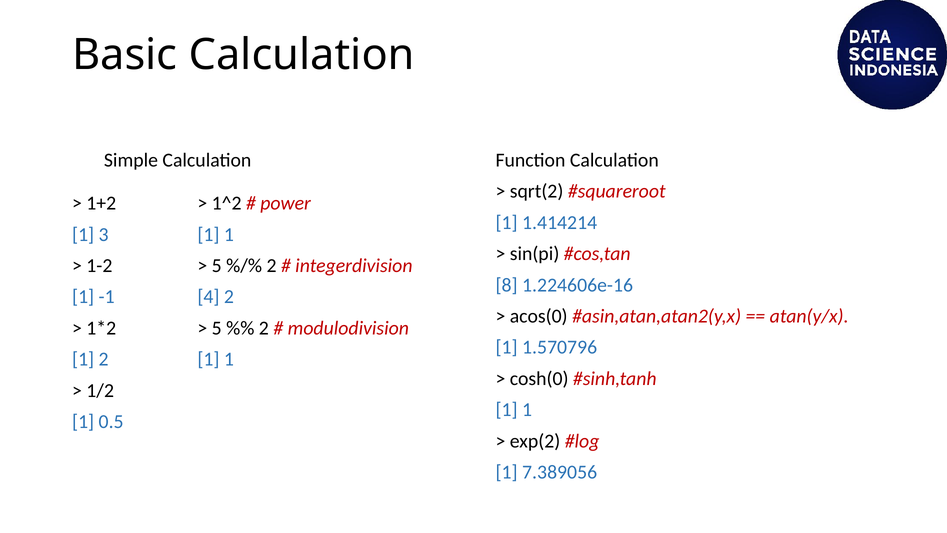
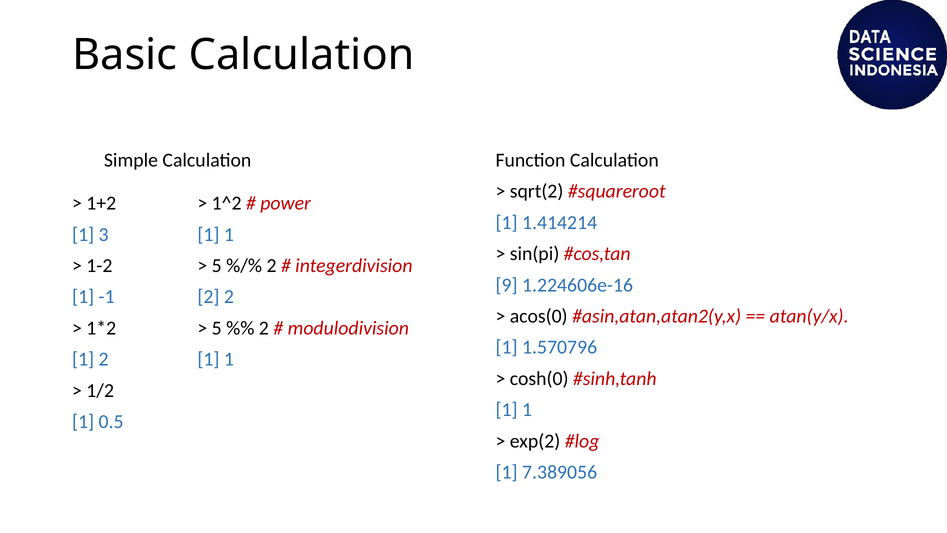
8: 8 -> 9 (507, 285)
4: 4 -> 2 (208, 297)
